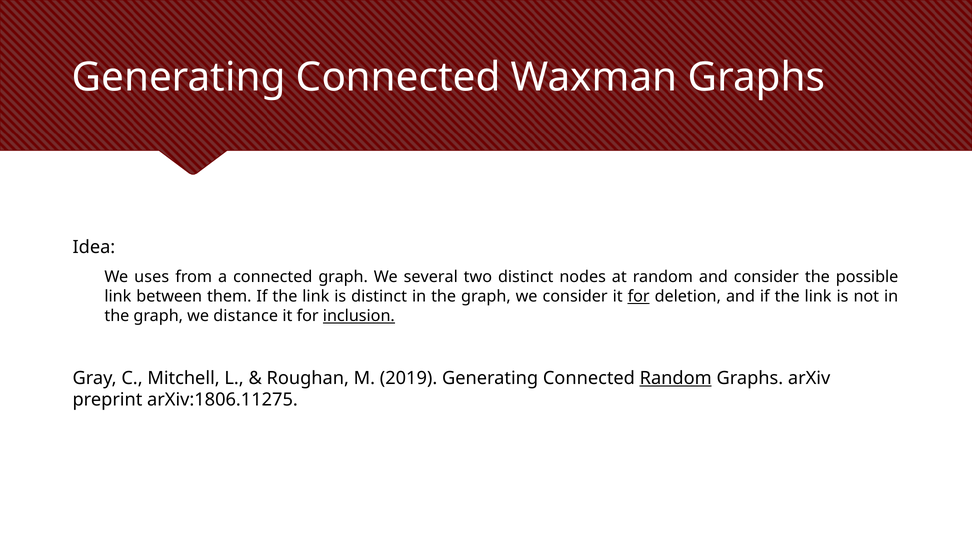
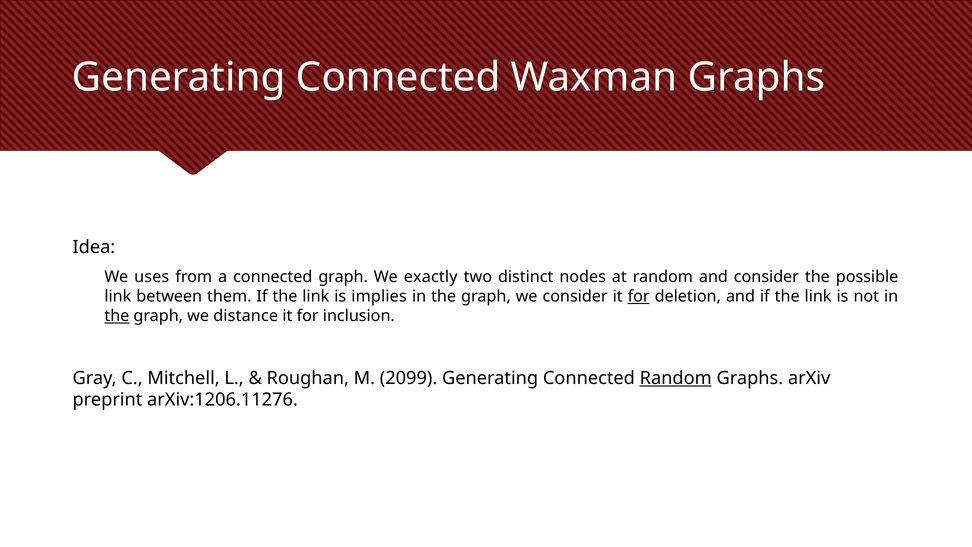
several: several -> exactly (431, 277)
is distinct: distinct -> implies (379, 296)
the underline: none -> present (117, 316)
inclusion underline: present -> none (359, 316)
2019: 2019 -> 2099 (409, 378)
arXiv:1806.11275: arXiv:1806.11275 -> arXiv:1206.11276 (222, 400)
